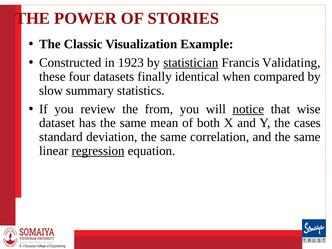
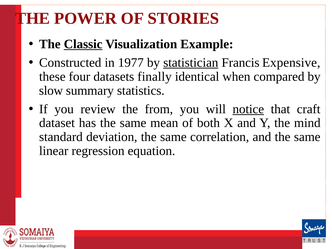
Classic underline: none -> present (83, 44)
1923: 1923 -> 1977 (131, 63)
Validating: Validating -> Expensive (291, 63)
wise: wise -> craft (309, 109)
cases: cases -> mind (307, 123)
regression underline: present -> none (98, 151)
